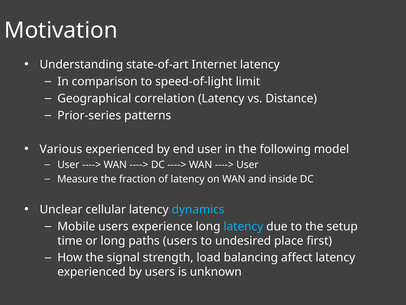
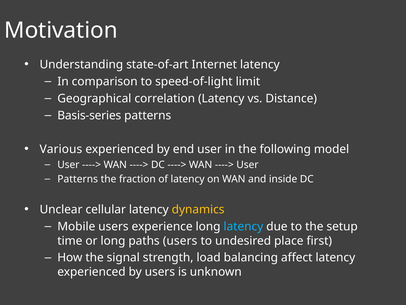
Prior-series: Prior-series -> Basis-series (89, 115)
Measure: Measure -> Patterns (78, 179)
dynamics colour: light blue -> yellow (198, 209)
